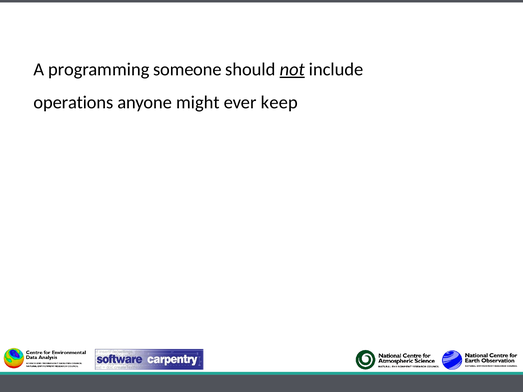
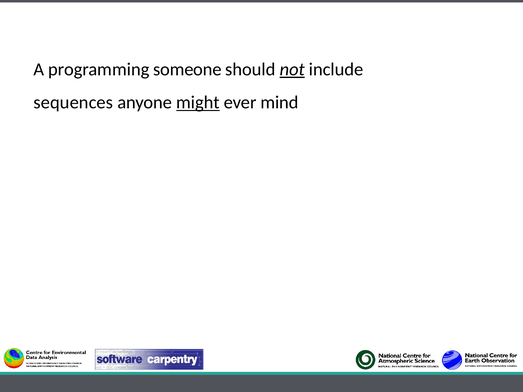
operations: operations -> sequences (73, 103)
might underline: none -> present (198, 103)
keep: keep -> mind (280, 103)
